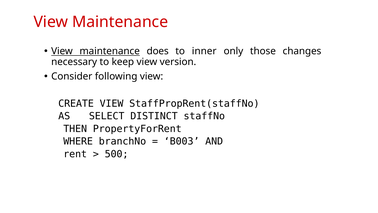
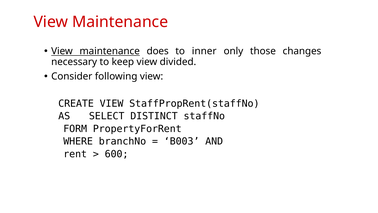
version: version -> divided (178, 62)
THEN: THEN -> FORM (75, 129)
500: 500 -> 600 (117, 154)
